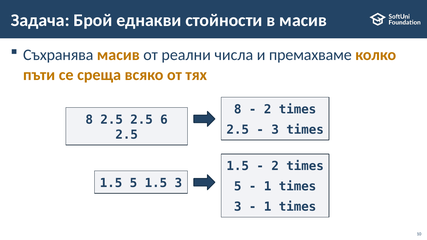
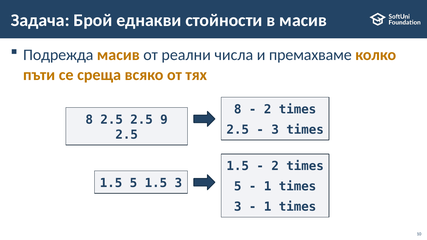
Съхранява: Съхранява -> Подрежда (58, 55)
6: 6 -> 9 (164, 120)
